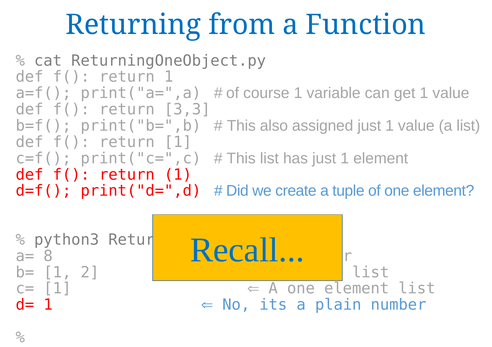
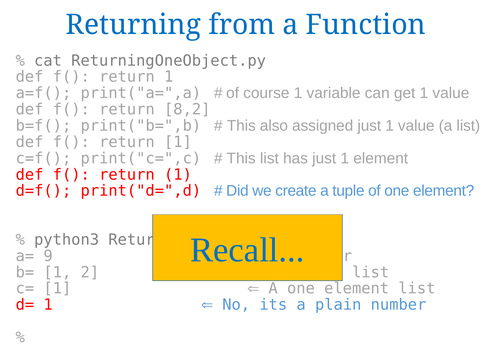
3,3: 3,3 -> 8,2 (187, 109)
8: 8 -> 9 (48, 256)
